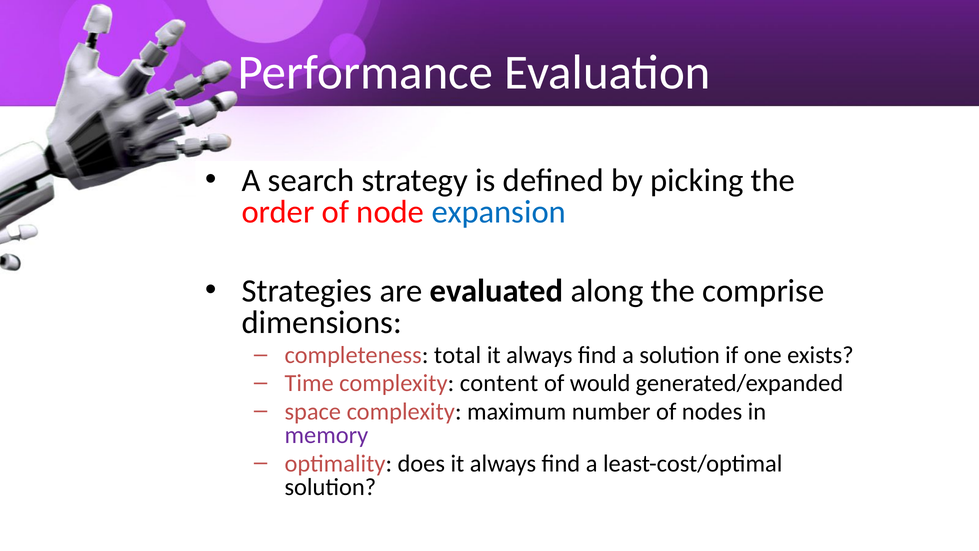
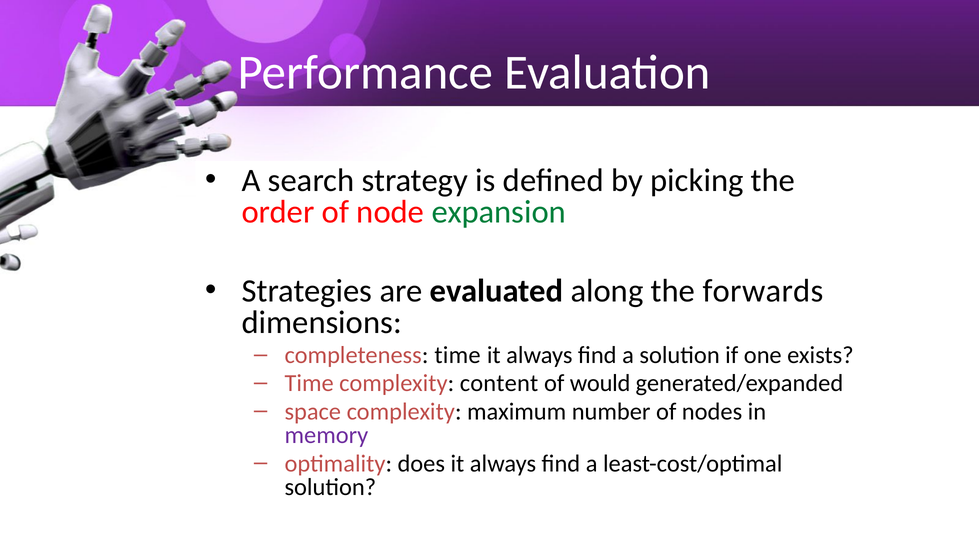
expansion colour: blue -> green (499, 212)
comprise: comprise -> forwards (763, 291)
completeness total: total -> time (458, 355)
